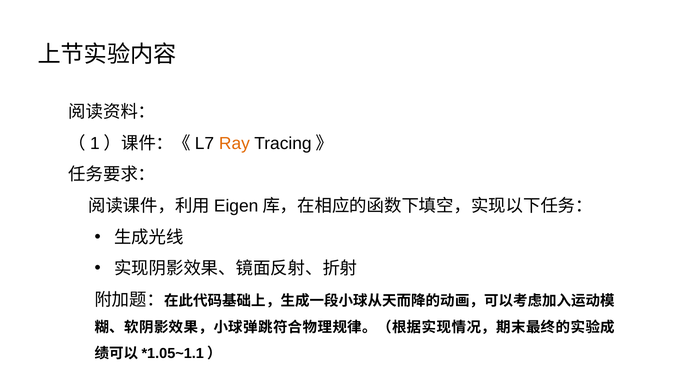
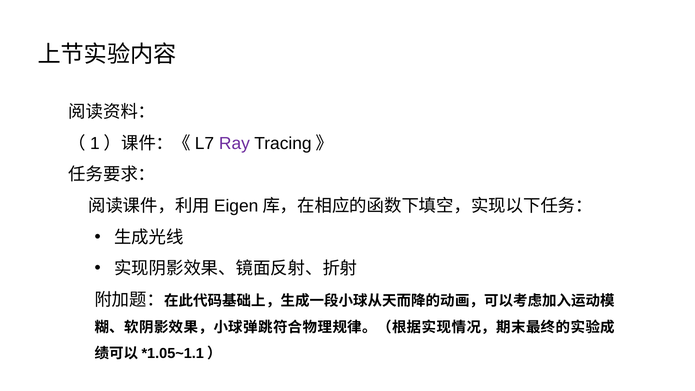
Ray colour: orange -> purple (234, 143)
